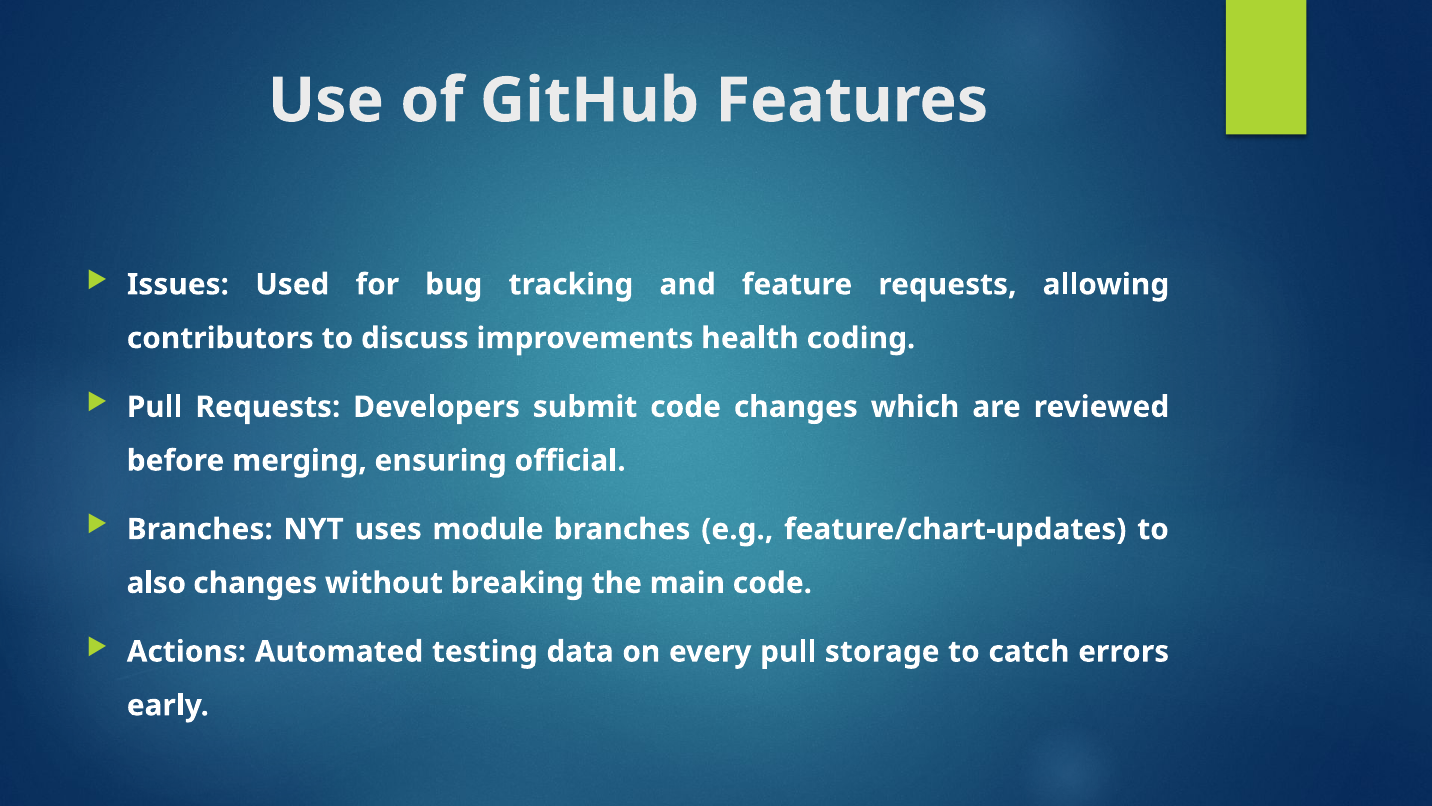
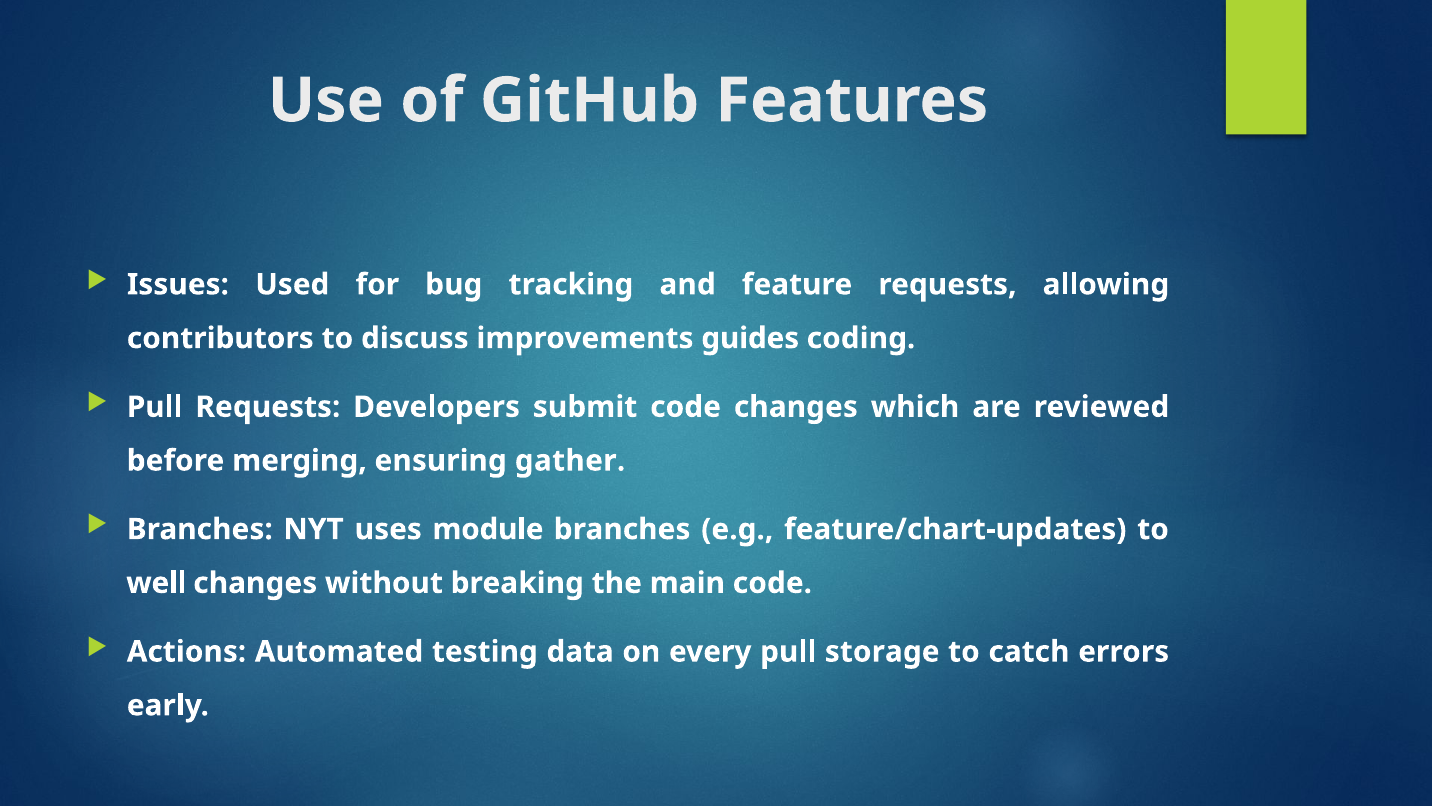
health: health -> guides (750, 338)
official: official -> gather (570, 460)
also: also -> well (156, 583)
